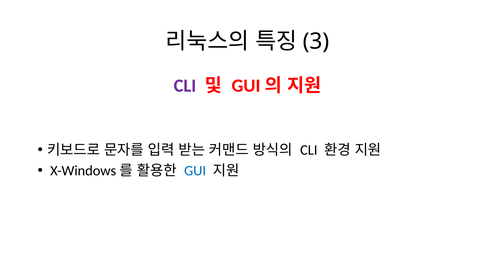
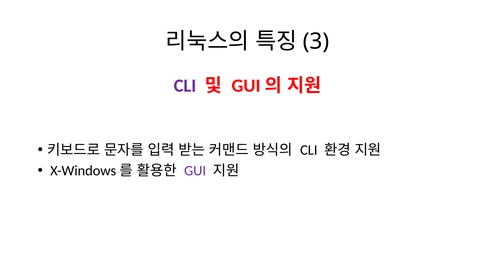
GUI colour: blue -> purple (195, 171)
